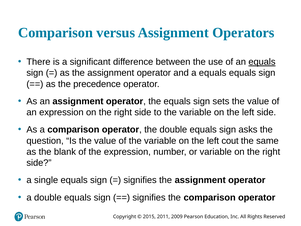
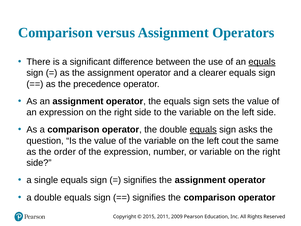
a equals: equals -> clearer (213, 73)
equals underline: none -> present (203, 130)
blank: blank -> order (65, 152)
